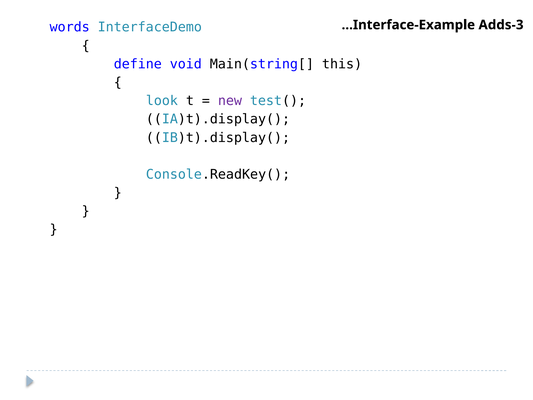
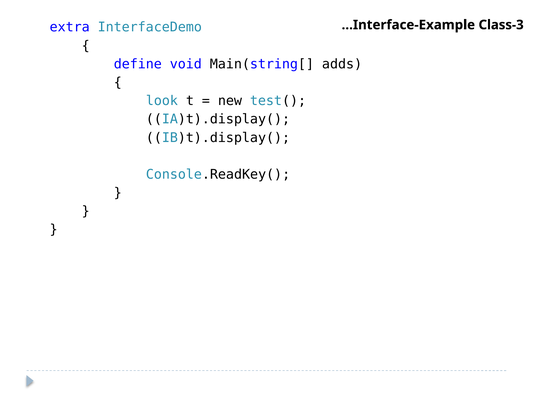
words: words -> extra (70, 27)
Adds-3: Adds-3 -> Class-3 (501, 25)
this: this -> adds (342, 64)
new colour: purple -> black (230, 101)
